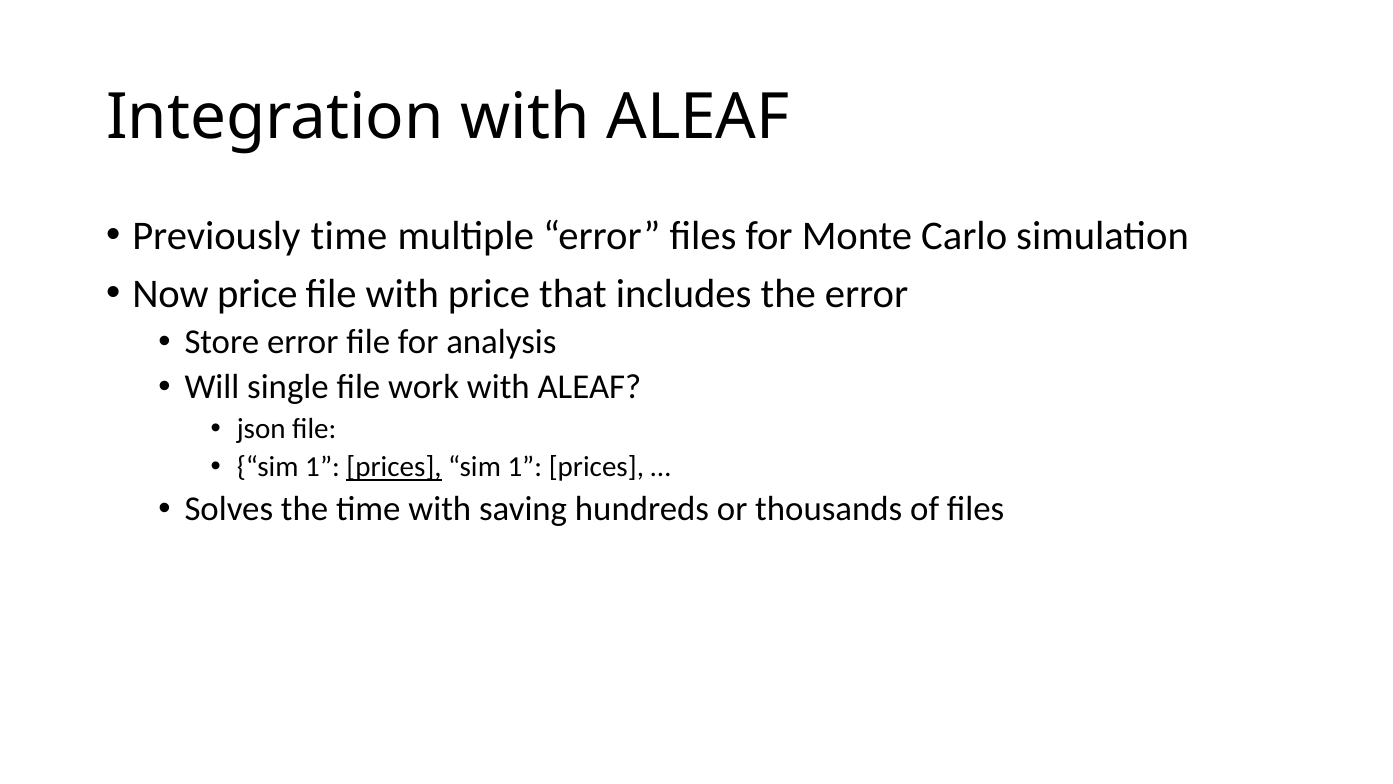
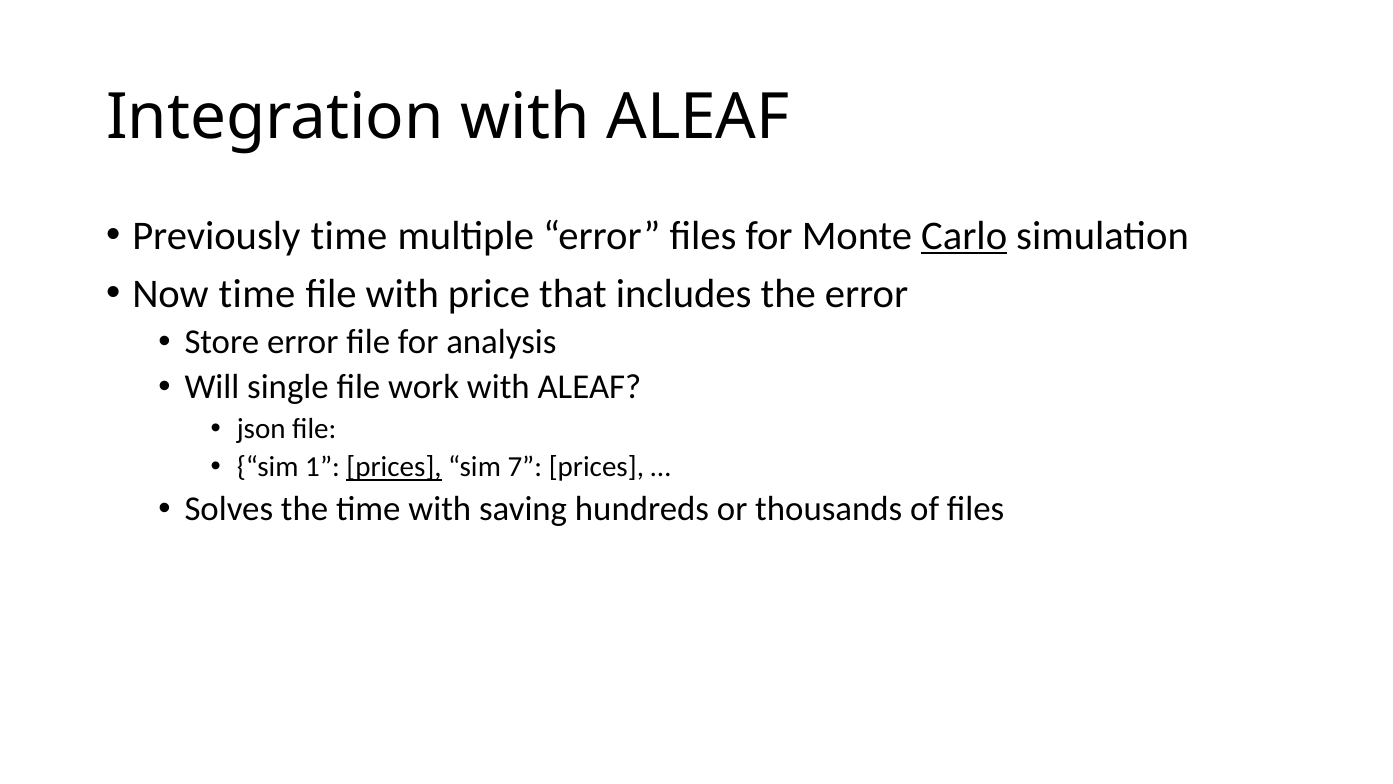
Carlo underline: none -> present (964, 236)
Now price: price -> time (257, 294)
1: 1 -> 7 (525, 467)
